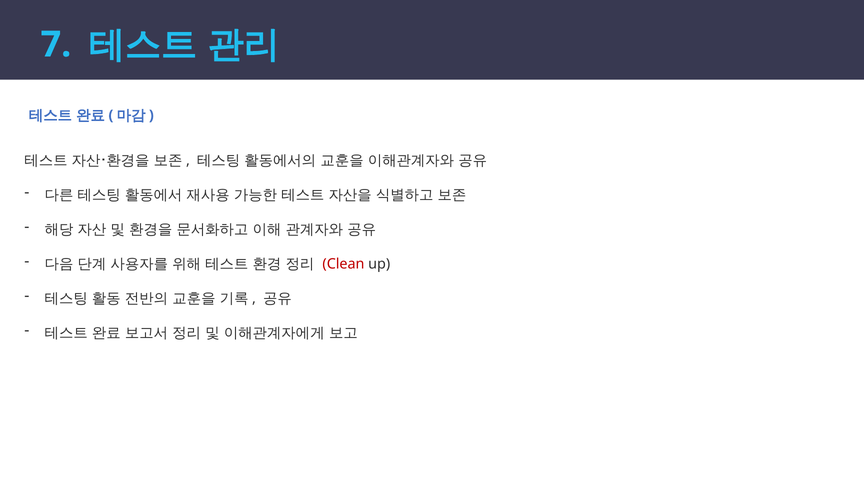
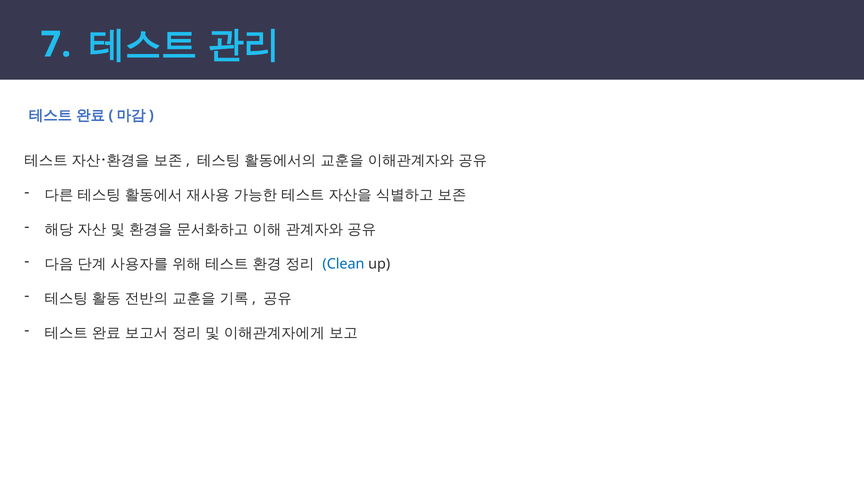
Clean colour: red -> blue (343, 264)
